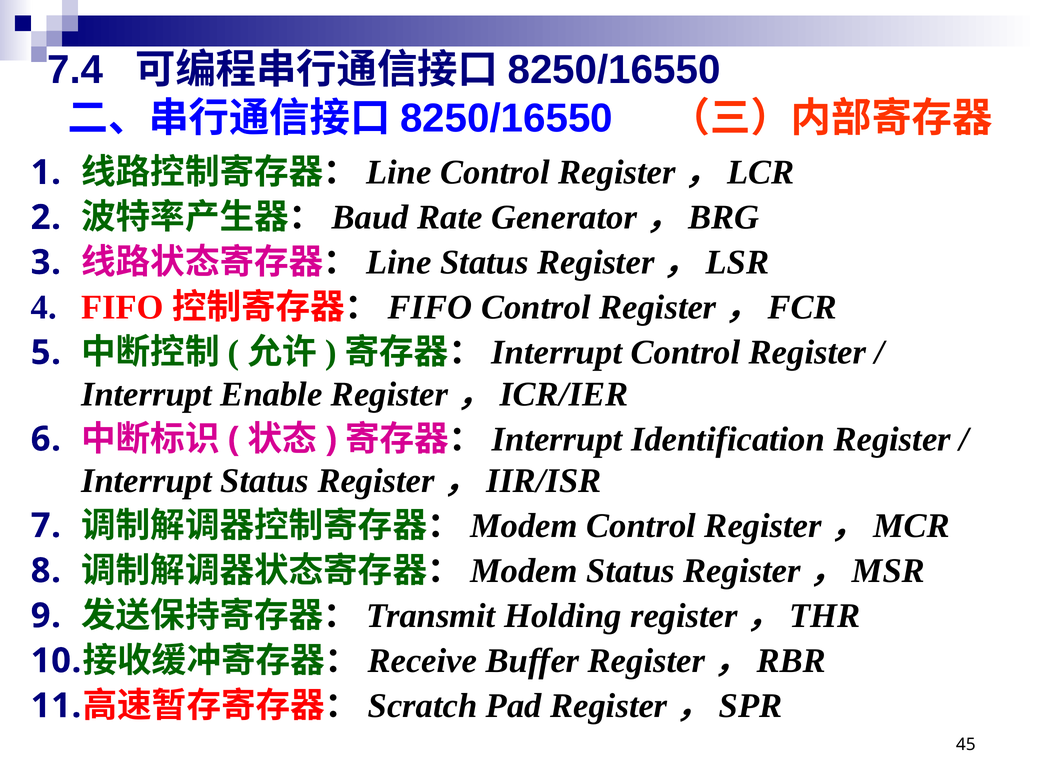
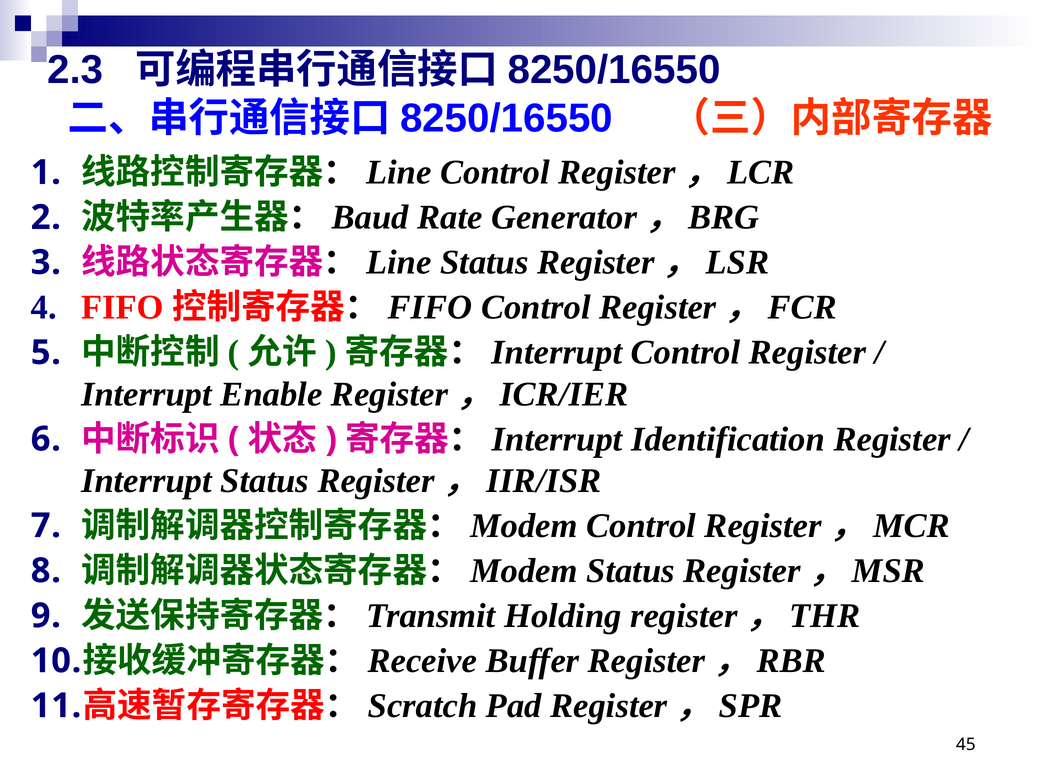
7.4: 7.4 -> 2.3 (75, 70)
